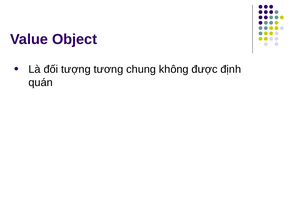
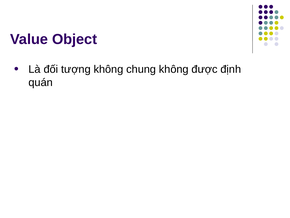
tượng tương: tương -> không (108, 69)
